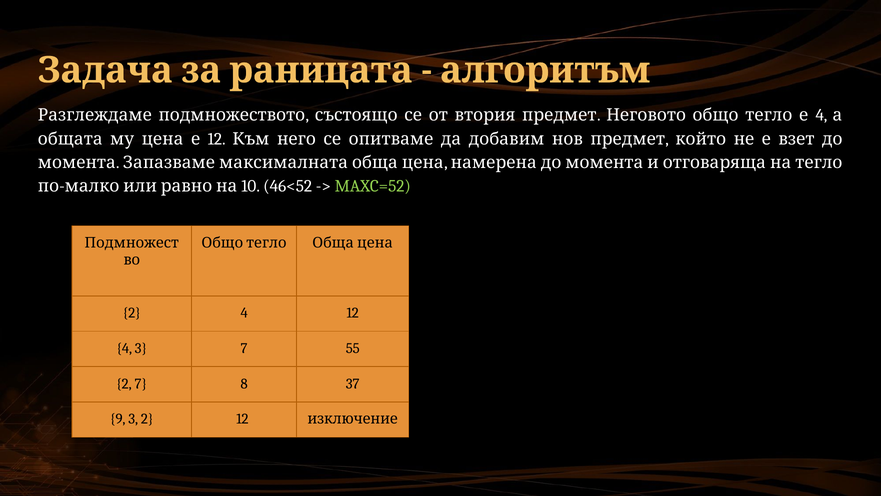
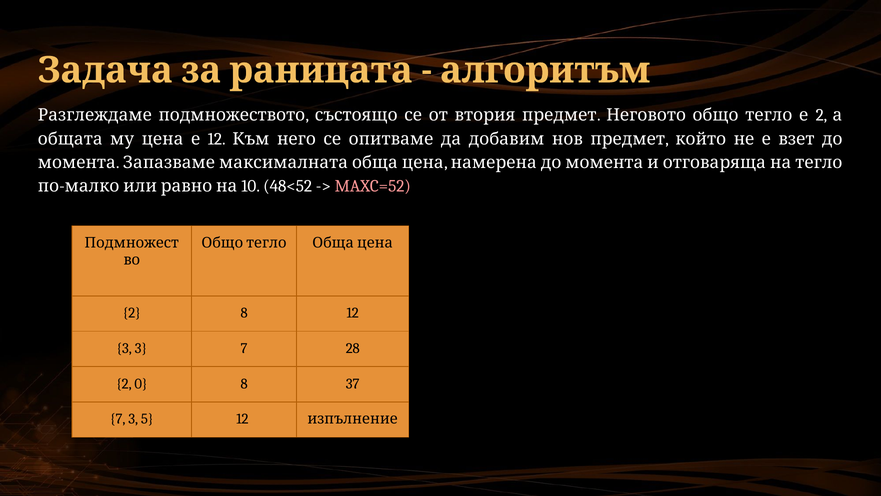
4: 4 -> 2 (821, 115)
46<52: 46<52 -> 48<52 (288, 186)
MAXC=52 colour: light green -> pink (373, 186)
2 4: 4 -> 8 (244, 313)
4: 4 -> 3 (124, 348)
55: 55 -> 28 (353, 348)
2 7: 7 -> 0 (141, 383)
9: 9 -> 7 (118, 419)
3 2: 2 -> 5 (147, 419)
изключение: изключение -> изпълнение (353, 419)
